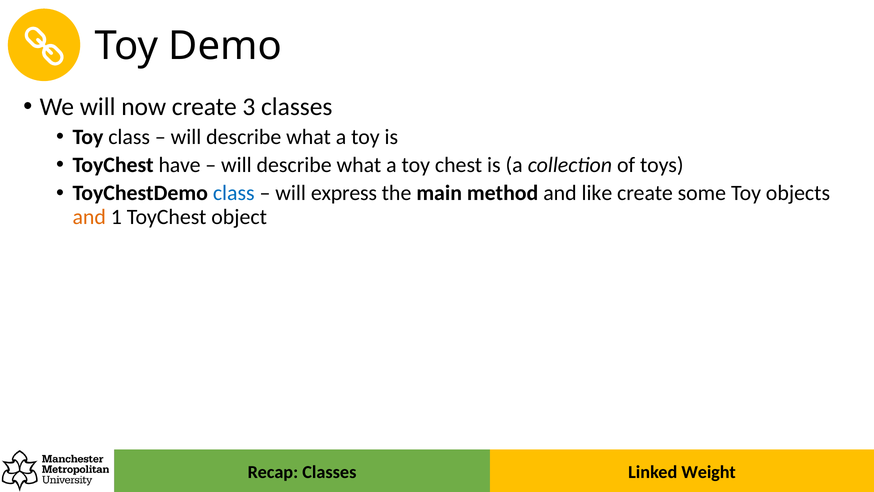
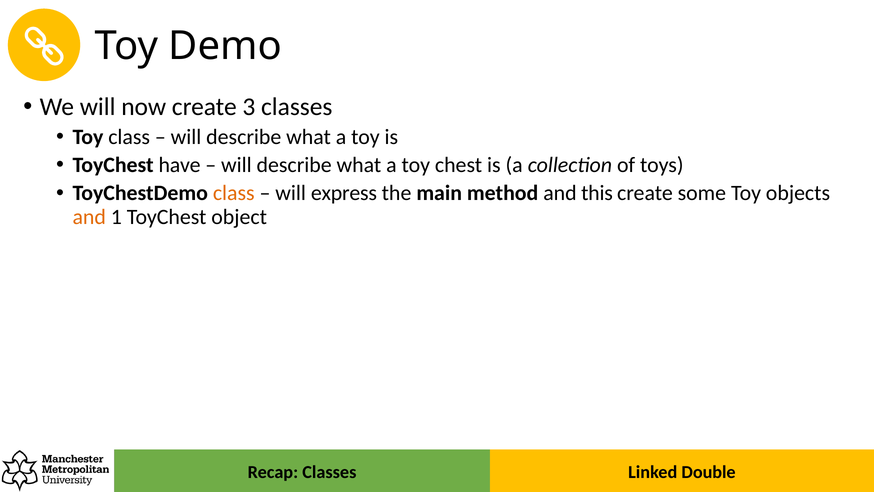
class colour: blue -> orange (234, 193)
like: like -> this (597, 193)
Weight: Weight -> Double (709, 472)
